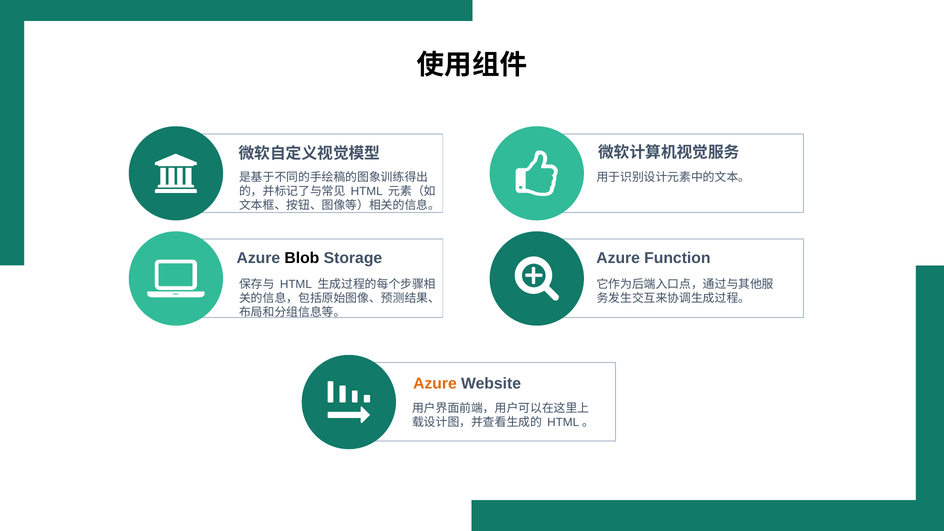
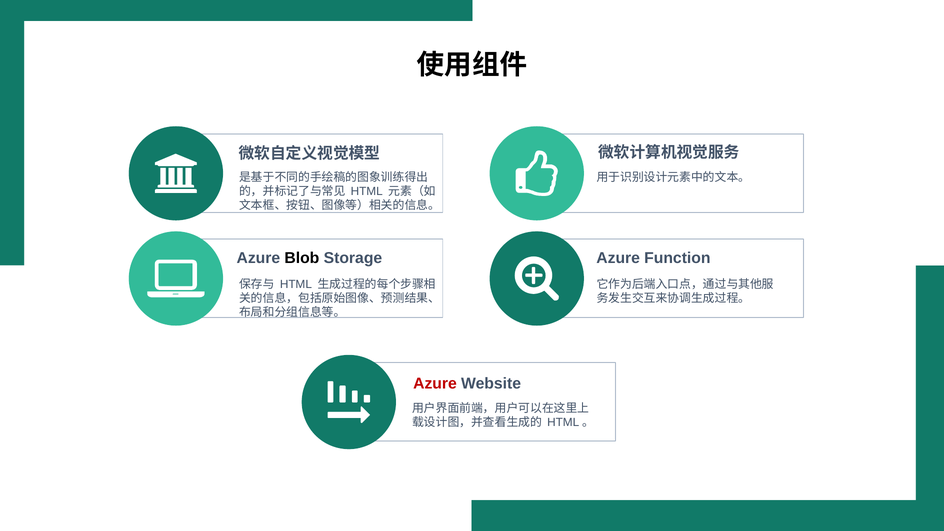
Azure colour: orange -> red (435, 384)
